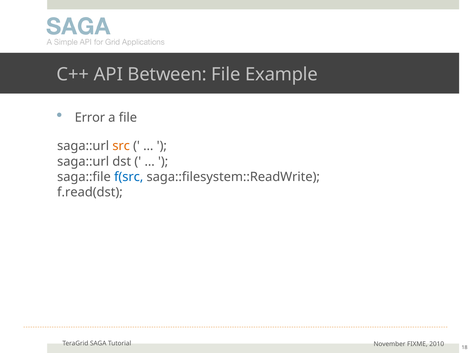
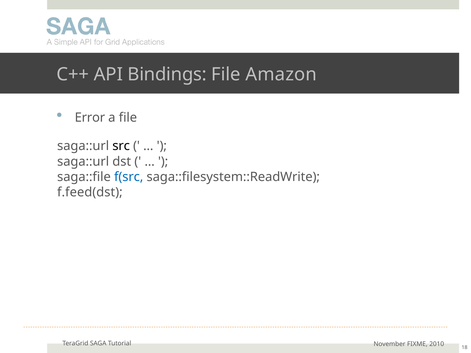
Between: Between -> Bindings (167, 74)
Example: Example -> Amazon (281, 74)
src colour: orange -> black (121, 146)
f.read(dst: f.read(dst -> f.feed(dst (90, 192)
